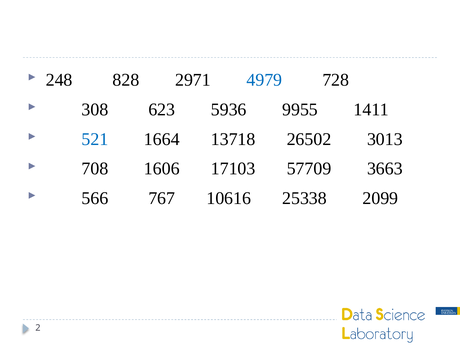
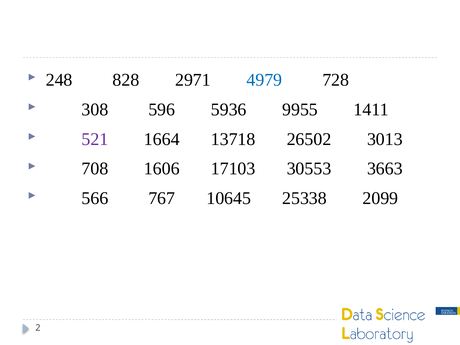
623: 623 -> 596 (162, 109)
521 colour: blue -> purple (95, 139)
57709: 57709 -> 30553 (309, 169)
10616: 10616 -> 10645 (229, 198)
